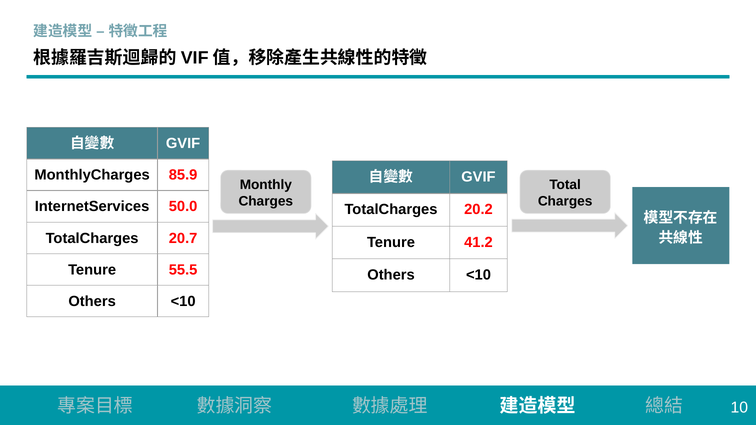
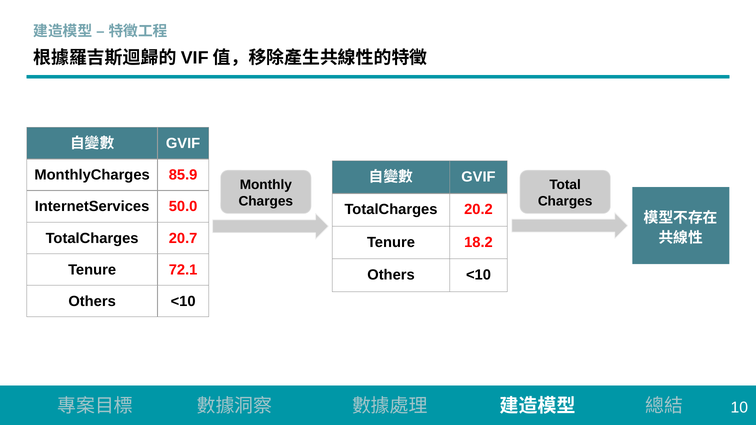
41.2: 41.2 -> 18.2 (478, 242)
55.5: 55.5 -> 72.1 (183, 270)
